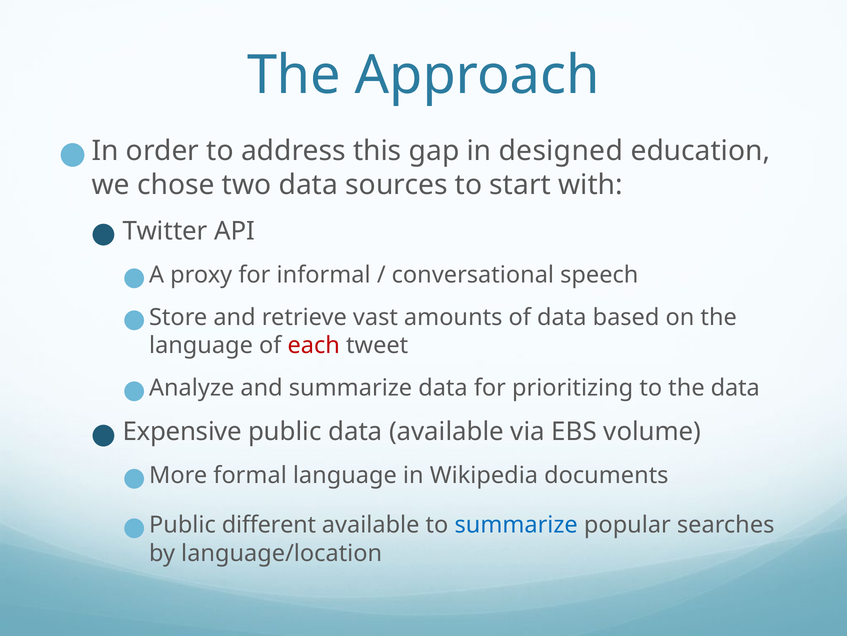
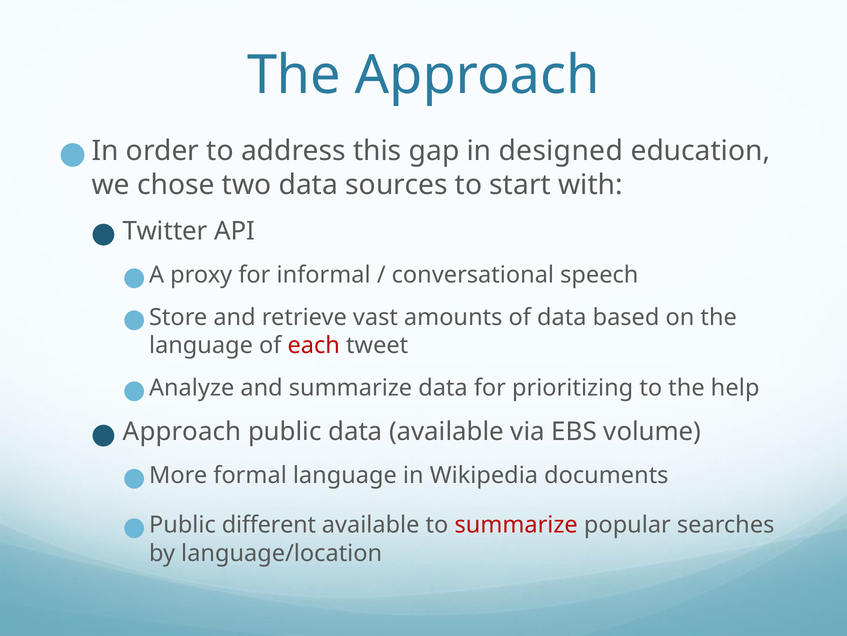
the data: data -> help (735, 388)
Expensive: Expensive -> Approach (182, 431)
summarize colour: blue -> red (516, 524)
